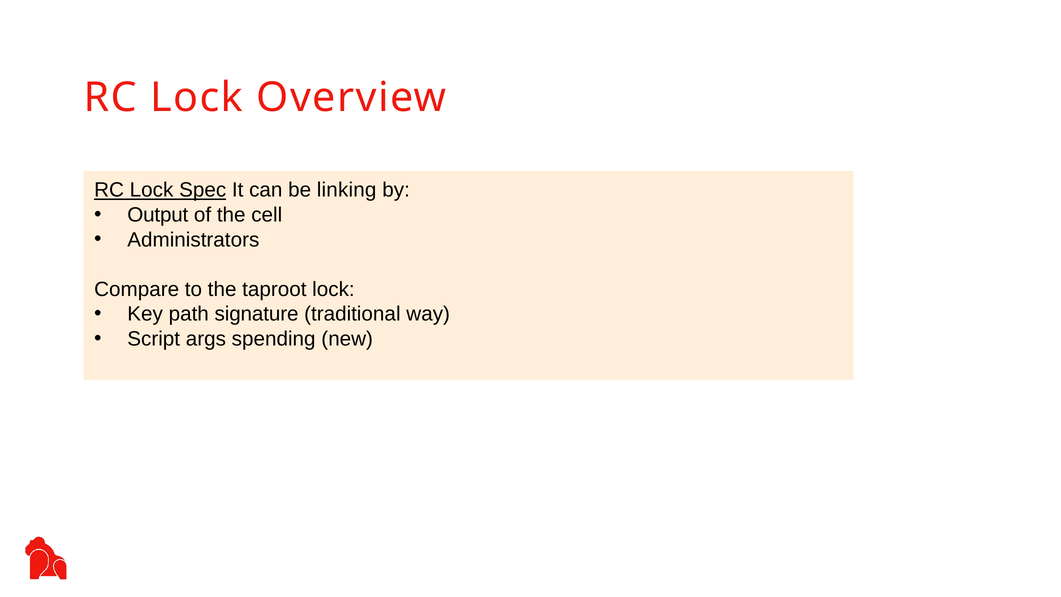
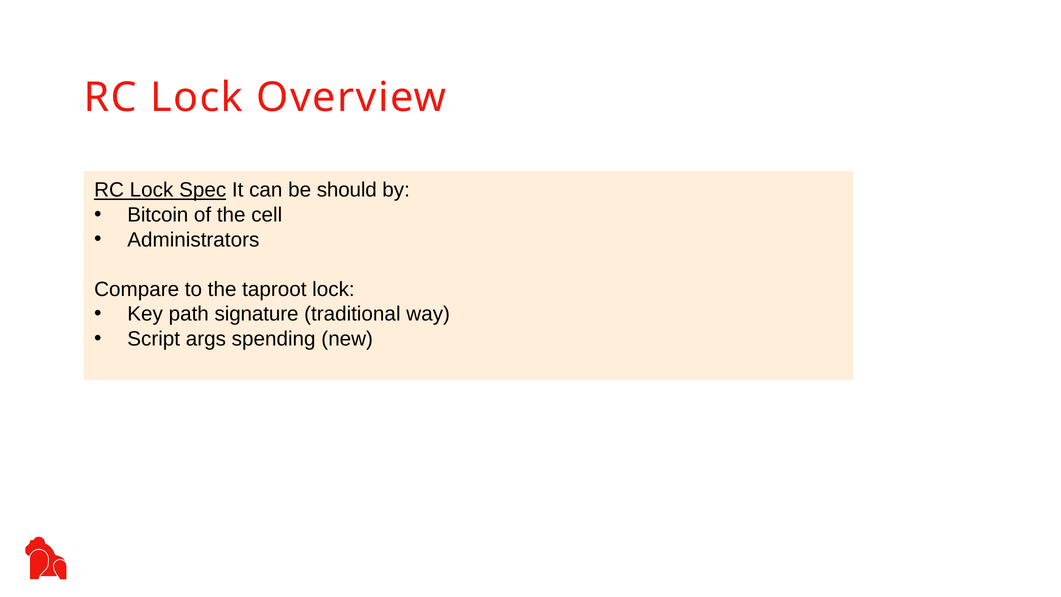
linking: linking -> should (347, 190)
Output: Output -> Bitcoin (158, 215)
